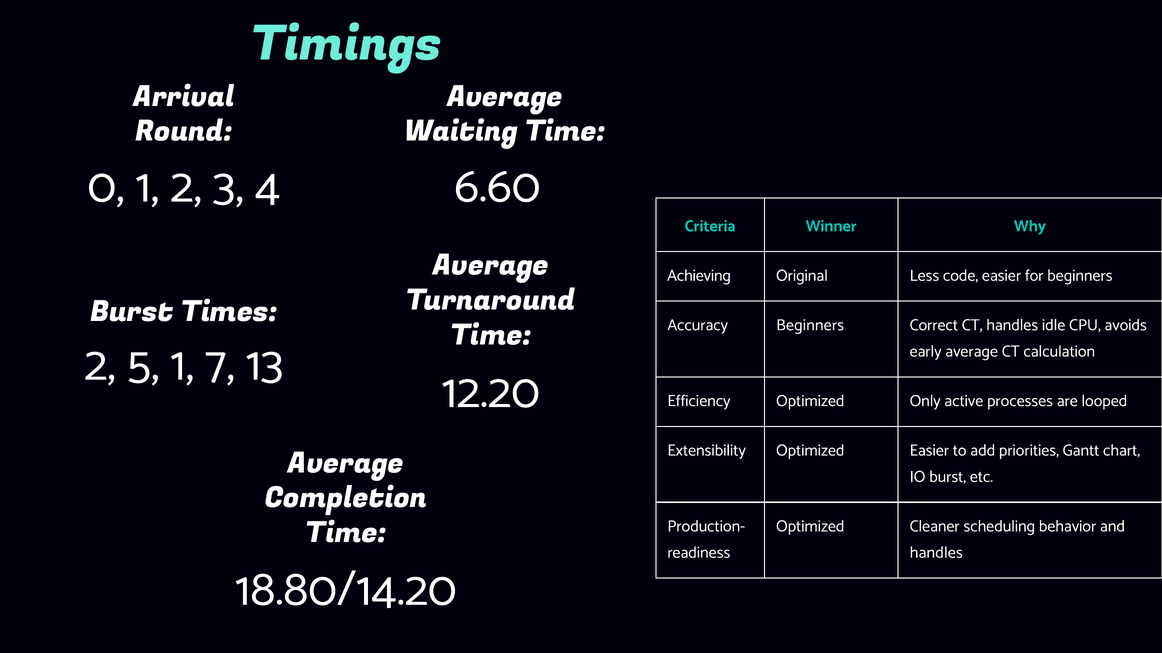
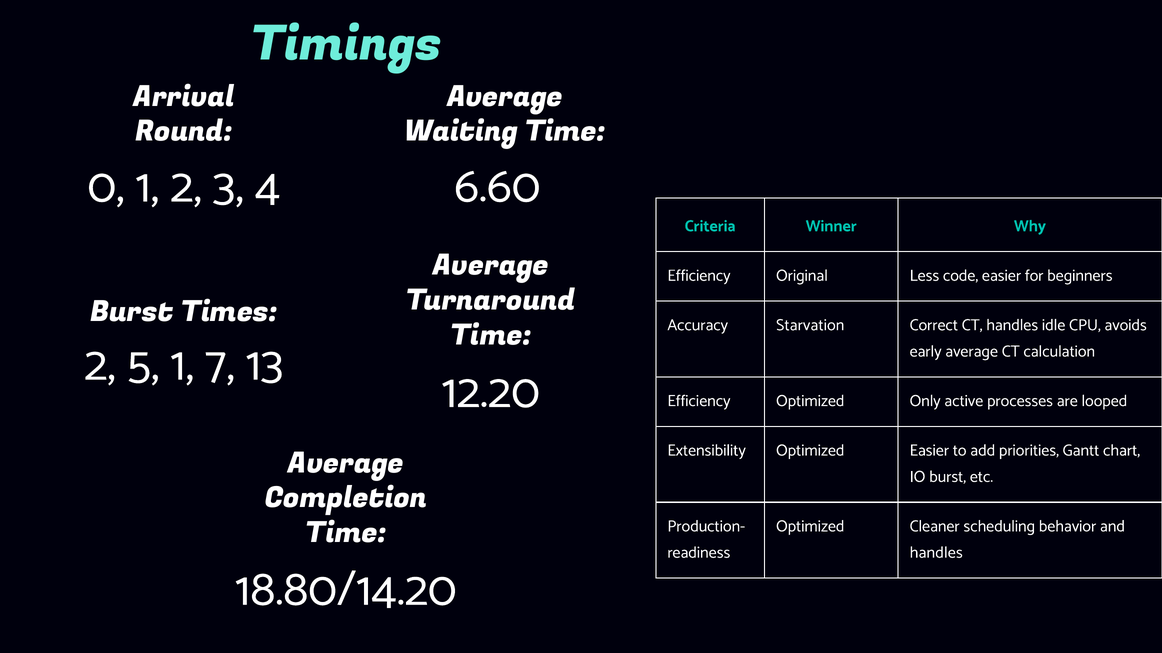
Achieving: Achieving -> Efficiency (699, 276)
Accuracy Beginners: Beginners -> Starvation (810, 325)
